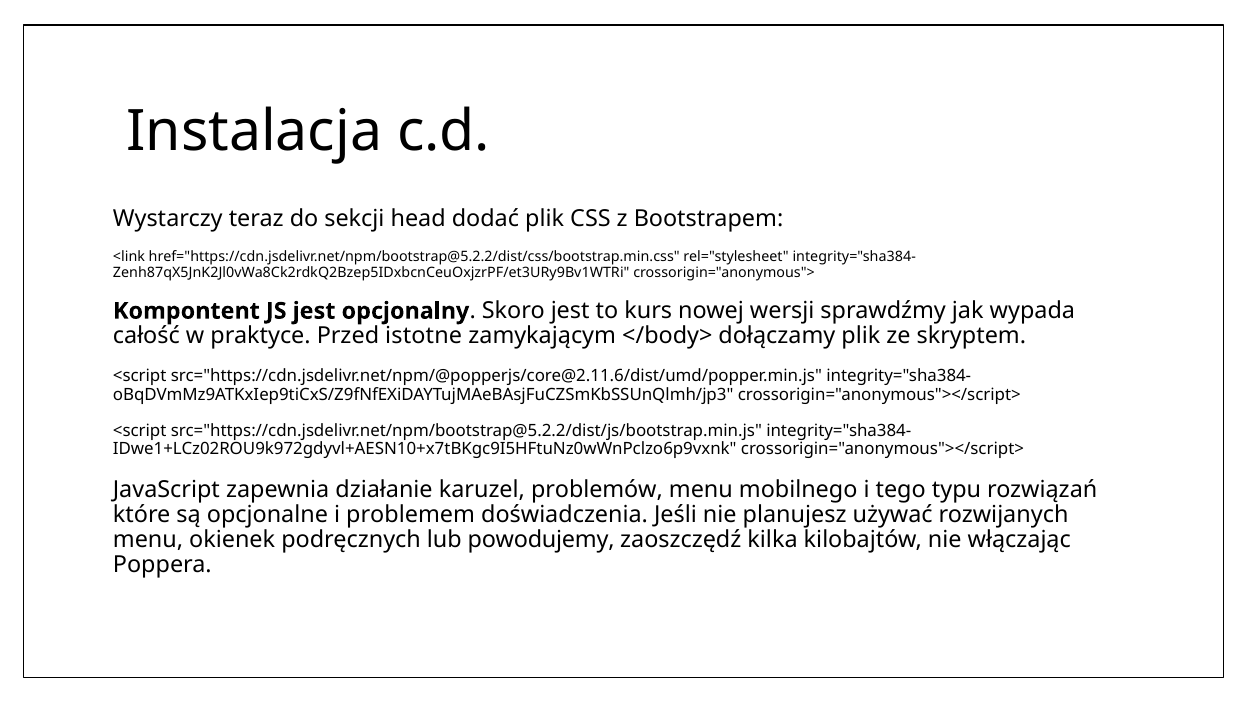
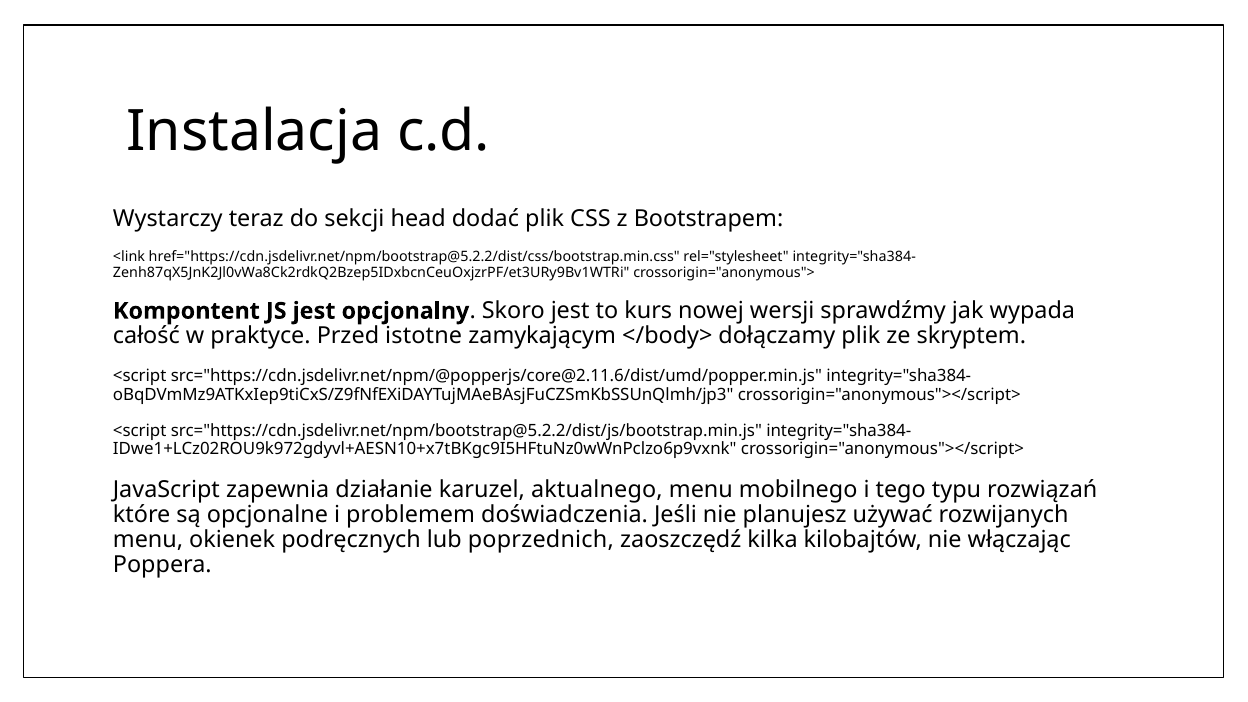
problemów: problemów -> aktualnego (597, 489)
powodujemy: powodujemy -> poprzednich (541, 540)
